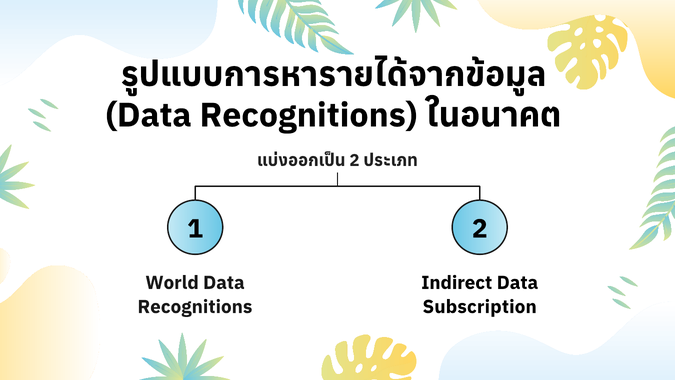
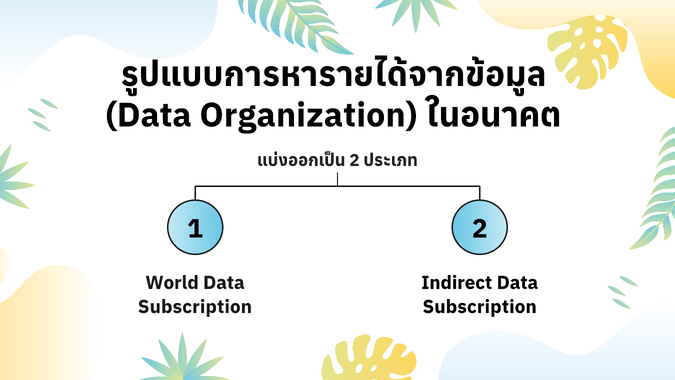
Recognitions: Recognitions -> Organization (308, 115)
Recognitions: Recognitions -> Subscription (195, 307)
